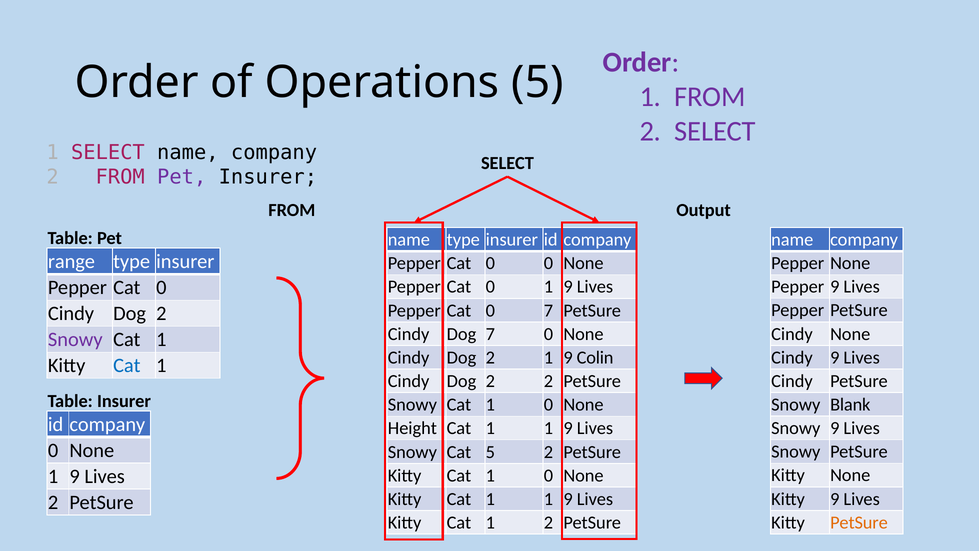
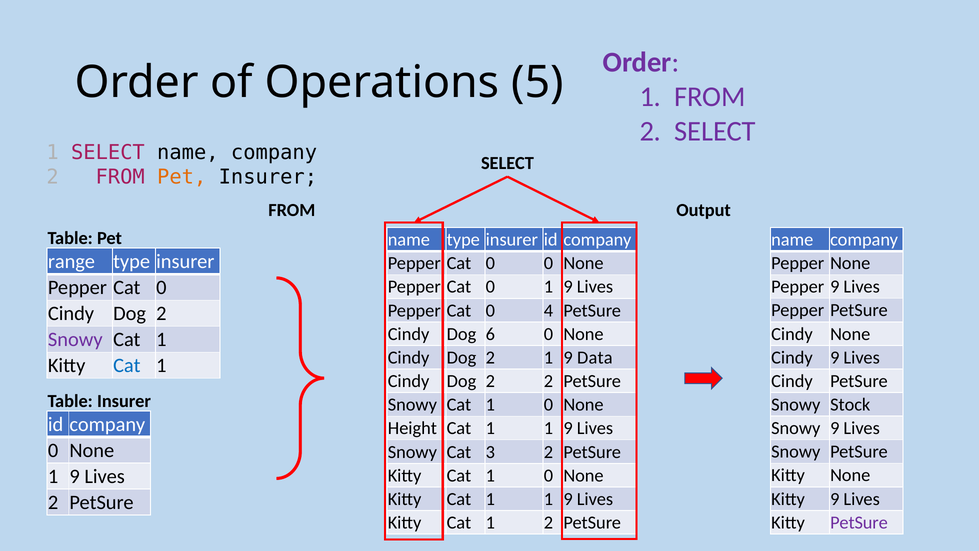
Pet colour: purple -> orange (182, 177)
0 7: 7 -> 4 (548, 310)
Dog 7: 7 -> 6 (490, 334)
Colin: Colin -> Data (595, 357)
Blank: Blank -> Stock (850, 404)
Cat 5: 5 -> 3 (490, 452)
PetSure colour: orange -> purple (859, 522)
